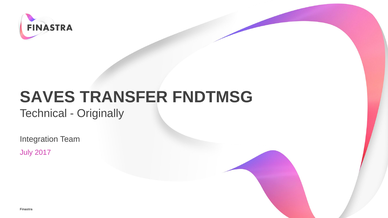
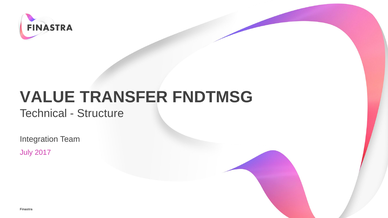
SAVES: SAVES -> VALUE (48, 97)
Originally: Originally -> Structure (100, 114)
